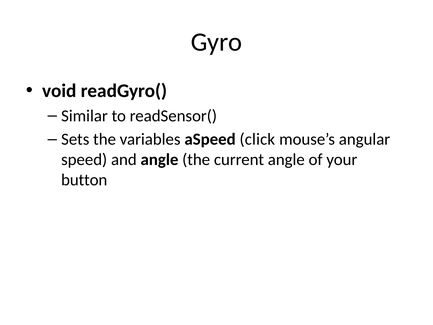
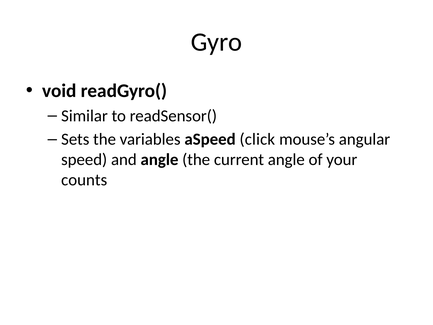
button: button -> counts (84, 180)
